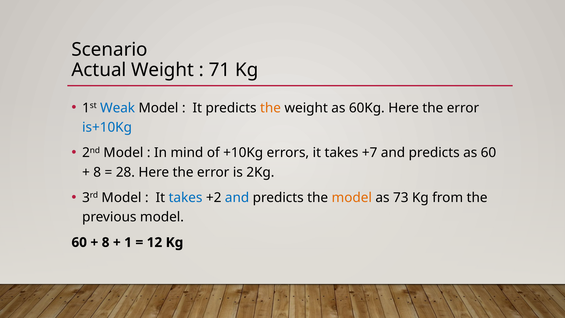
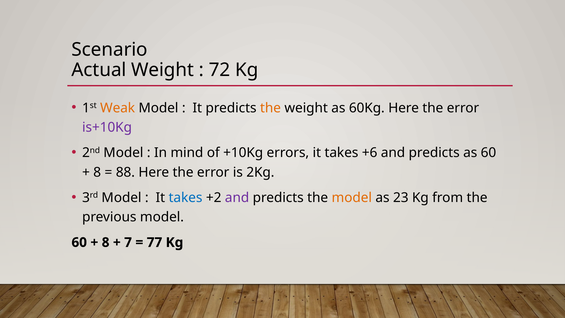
71: 71 -> 72 (220, 70)
Weak colour: blue -> orange (118, 108)
is+10Kg colour: blue -> purple (107, 127)
+7: +7 -> +6 (370, 153)
28: 28 -> 88 (125, 172)
and colour: blue -> purple (237, 197)
73: 73 -> 23 (401, 197)
1: 1 -> 7 (128, 242)
12: 12 -> 77 (154, 242)
